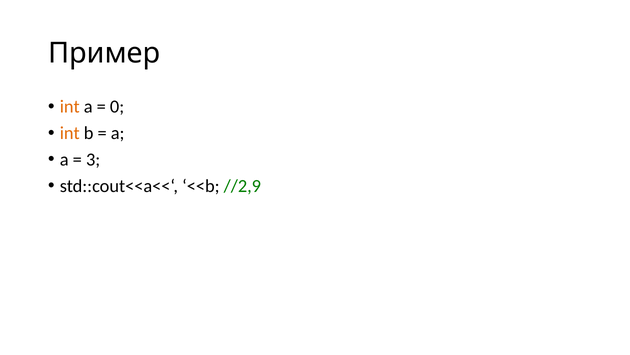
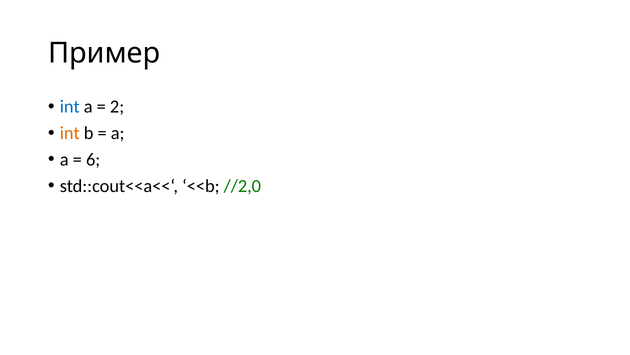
int colour: orange -> blue (70, 107)
0: 0 -> 2 (117, 107)
3: 3 -> 6 (93, 159)
//2,9: //2,9 -> //2,0 (242, 186)
